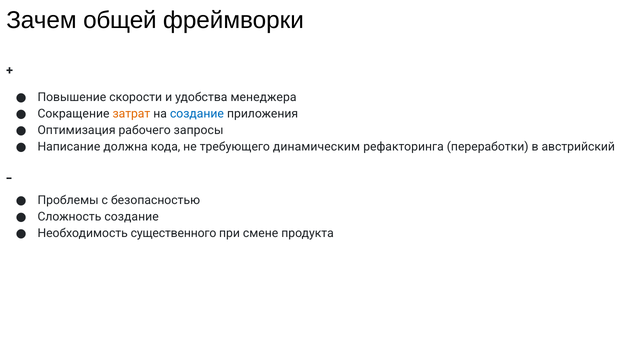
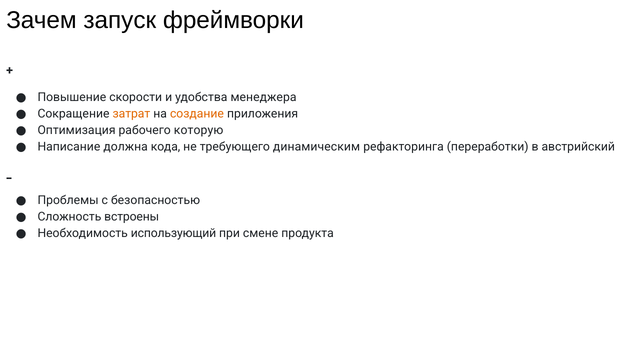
общей: общей -> запуск (120, 20)
создание colour: blue -> orange (197, 114)
запросы: запросы -> которую (199, 130)
Сложность создание: создание -> встроены (132, 217)
существенного: существенного -> использующий (174, 234)
